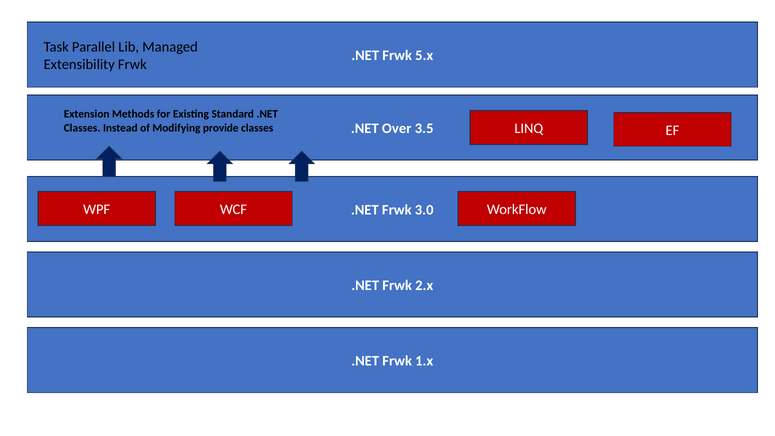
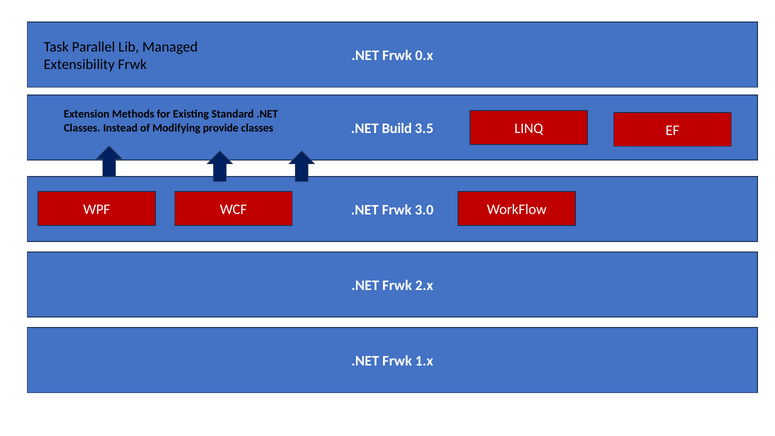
5.x: 5.x -> 0.x (424, 56)
Over: Over -> Build (397, 129)
